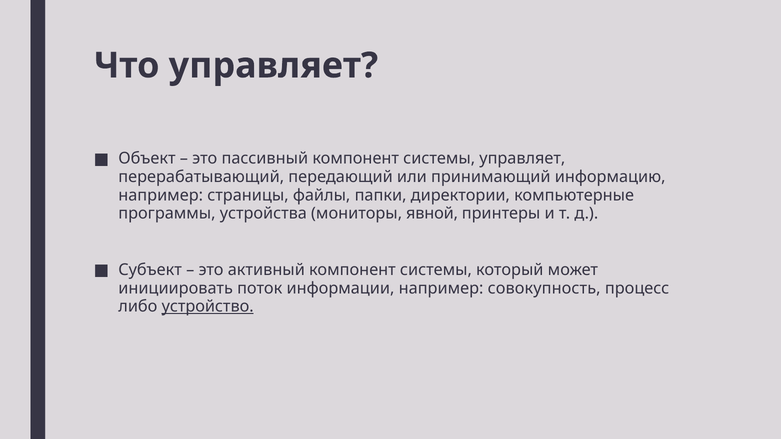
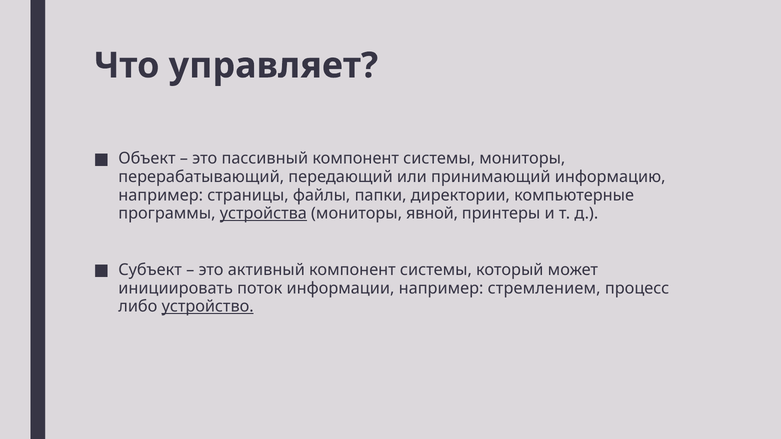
системы управляет: управляет -> мониторы (522, 159)
устройства underline: none -> present (263, 214)
совокупность: совокупность -> стремлением (544, 288)
